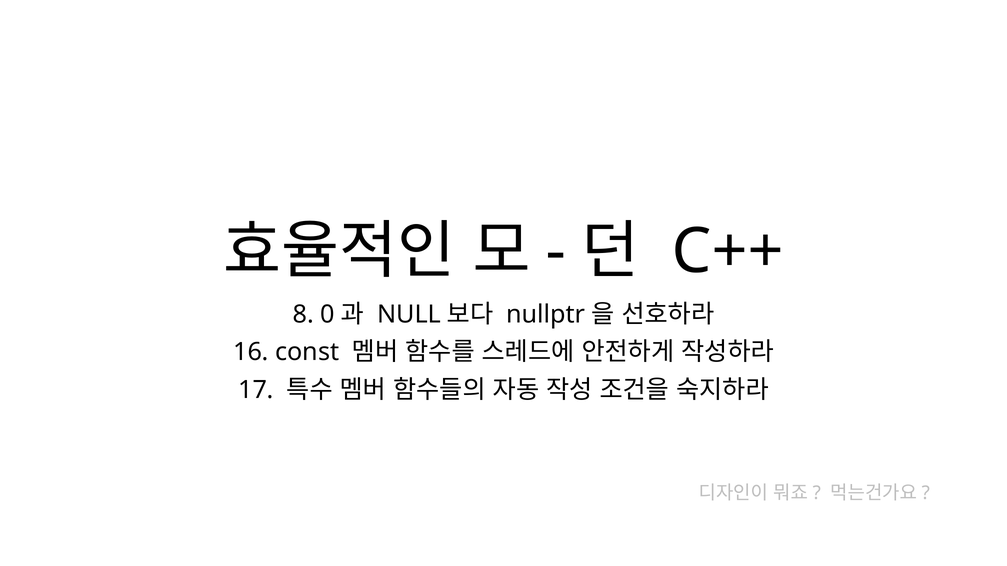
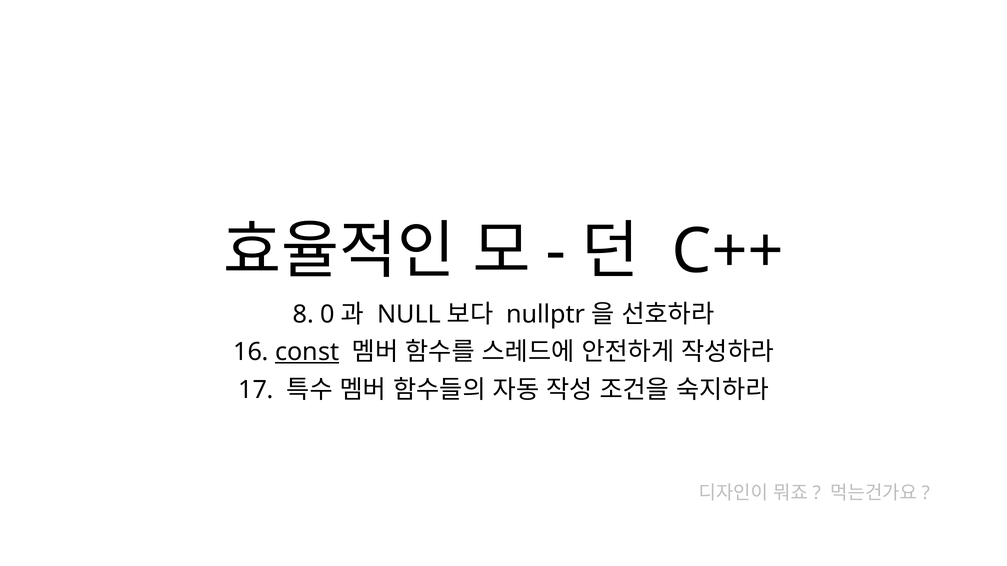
const underline: none -> present (307, 352)
